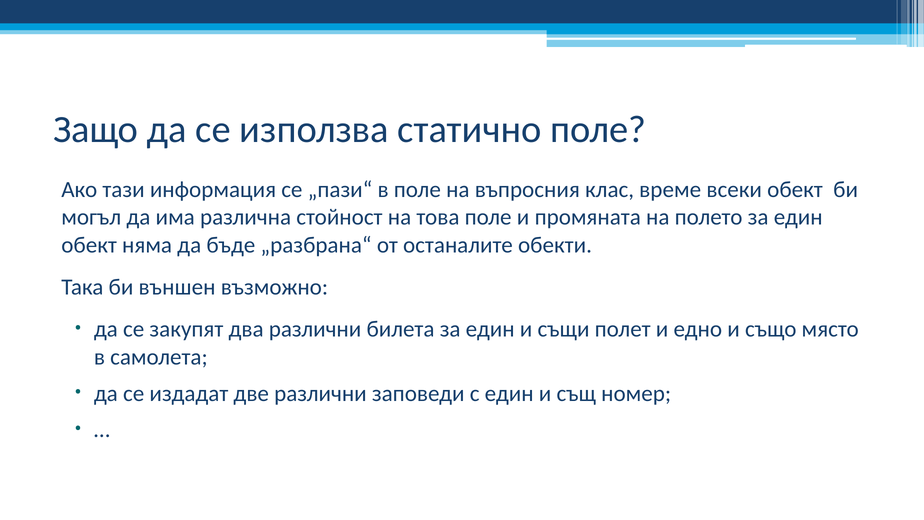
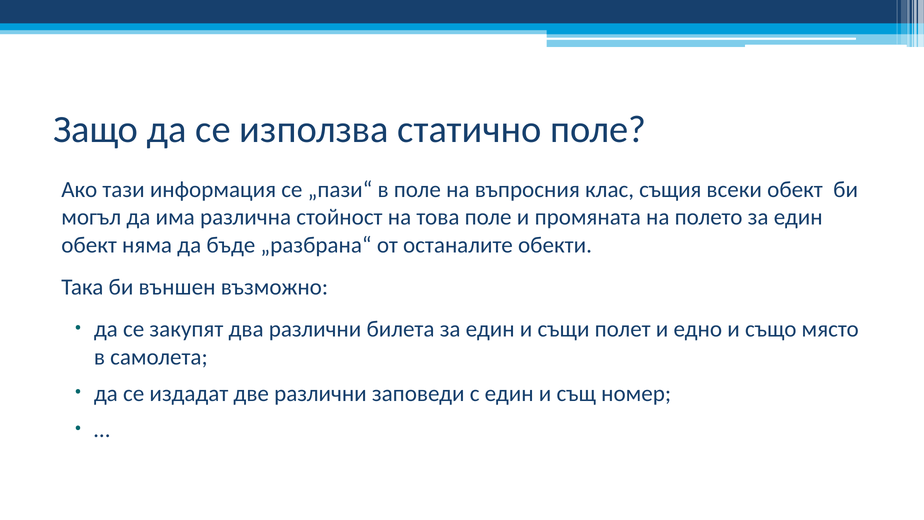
време: време -> същия (670, 189)
